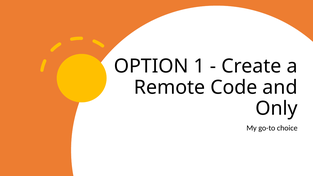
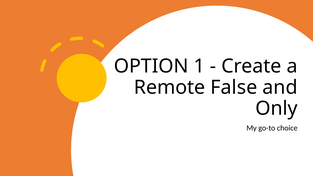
Code: Code -> False (234, 87)
